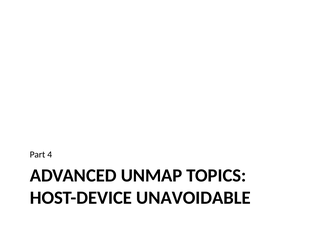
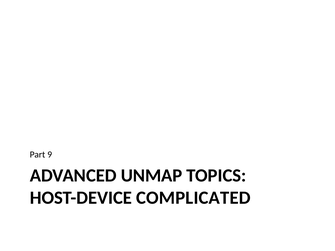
4: 4 -> 9 (50, 155)
UNAVOIDABLE: UNAVOIDABLE -> COMPLICATED (193, 198)
